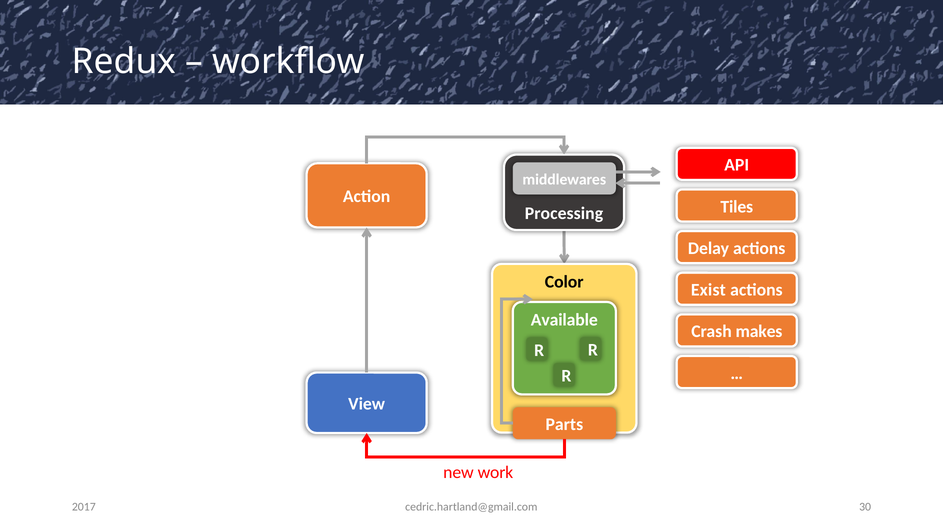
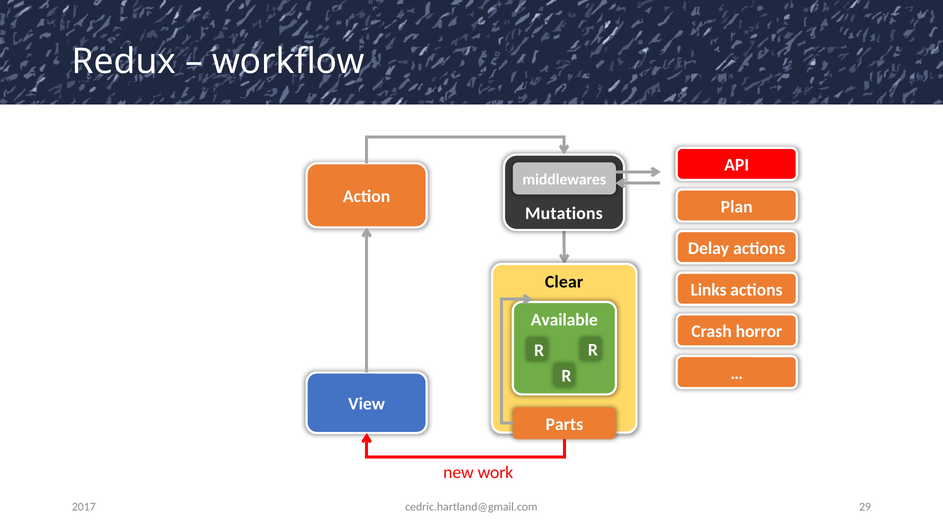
Tiles: Tiles -> Plan (737, 207)
Processing: Processing -> Mutations (564, 213)
Color: Color -> Clear (564, 282)
Exist: Exist -> Links (709, 290)
makes: makes -> horror (759, 331)
30: 30 -> 29 (865, 506)
